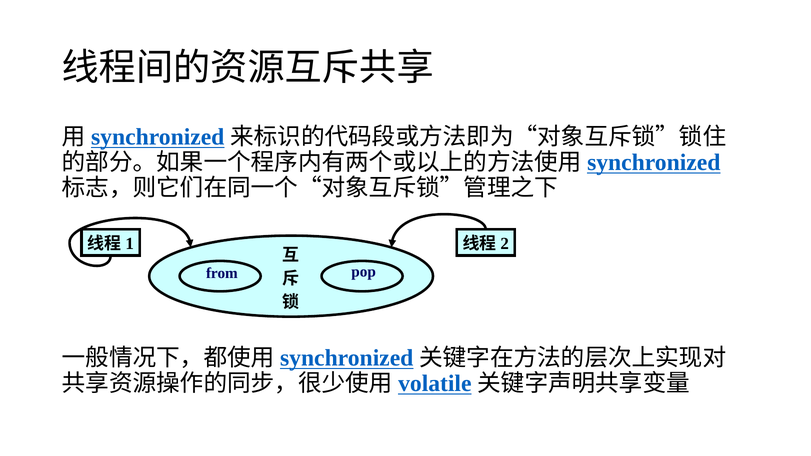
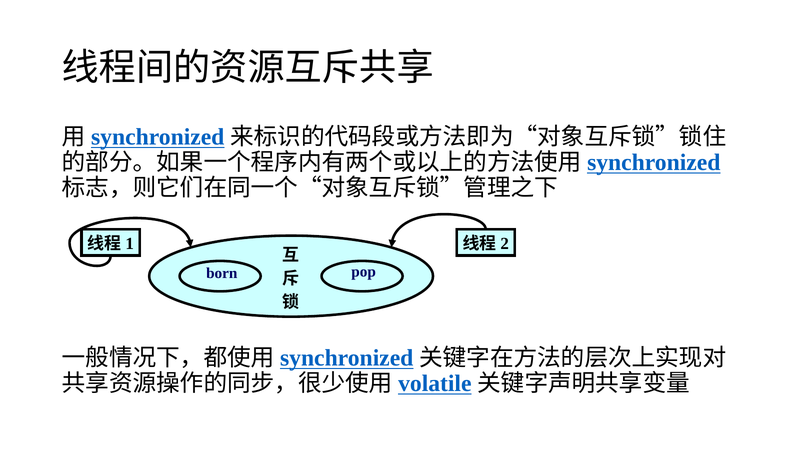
from: from -> born (222, 274)
